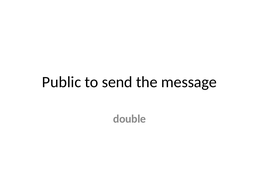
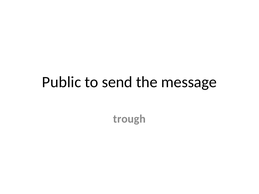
double: double -> trough (129, 119)
